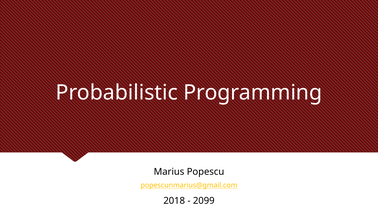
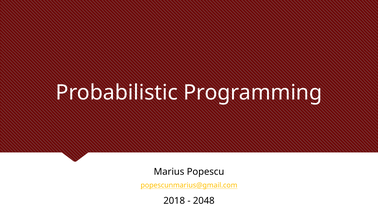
2099: 2099 -> 2048 (204, 200)
